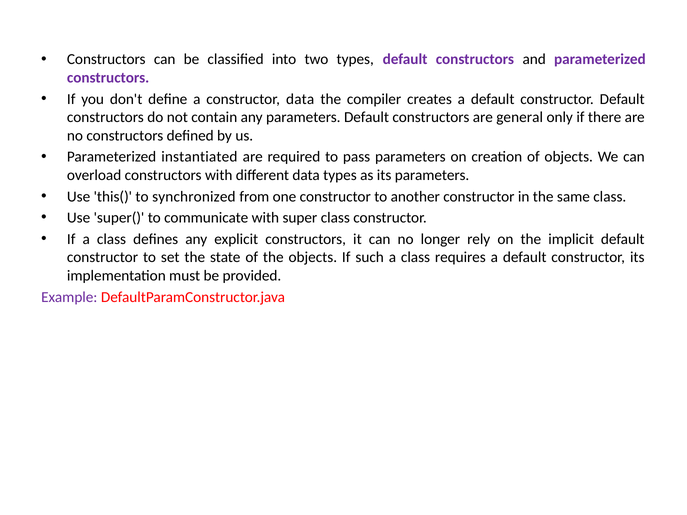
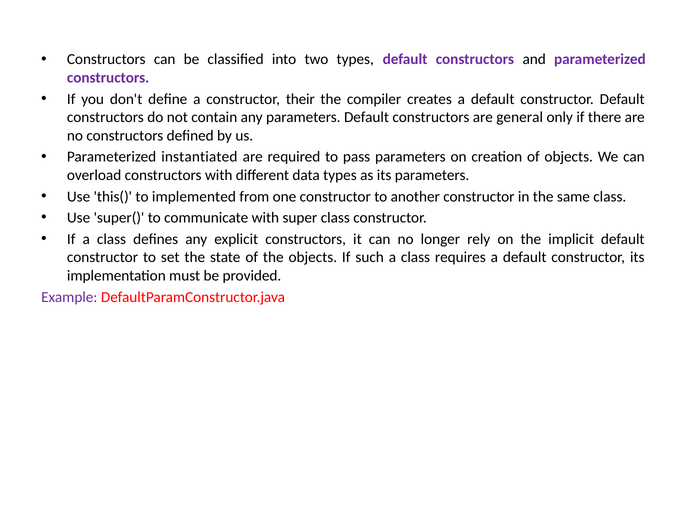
constructor data: data -> their (300, 99)
synchronized: synchronized -> implemented (194, 197)
